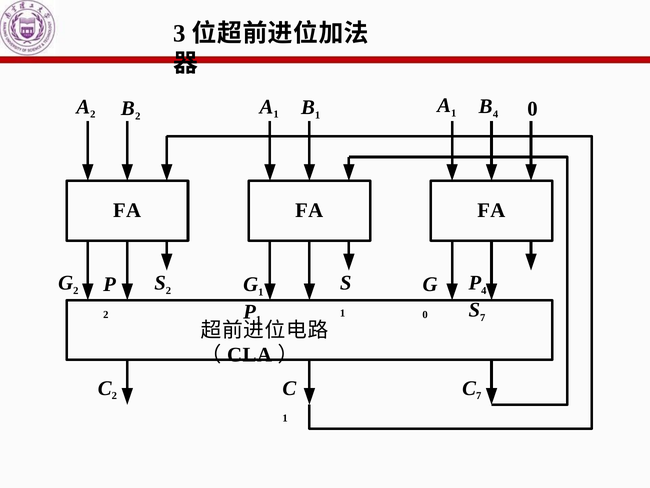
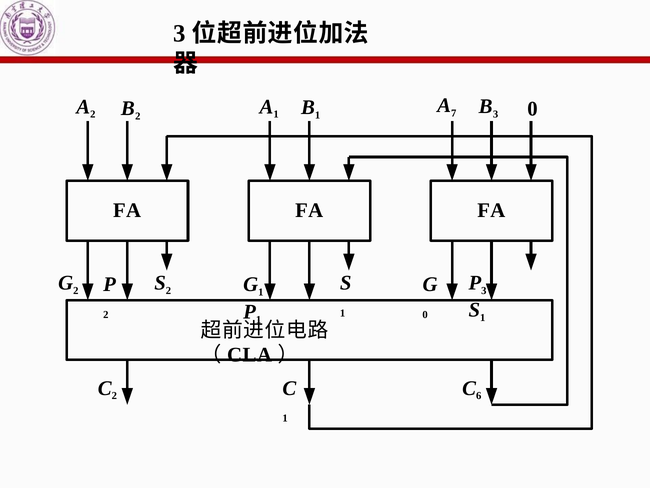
1: 1 -> 7 (454, 113)
4: 4 -> 3 (496, 114)
4: 4 -> 3 (484, 290)
7: 7 -> 1 (483, 318)
7: 7 -> 6 (479, 396)
